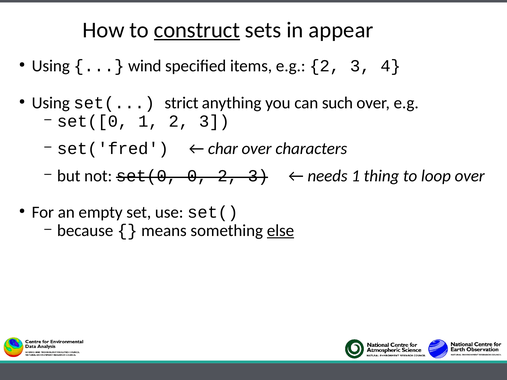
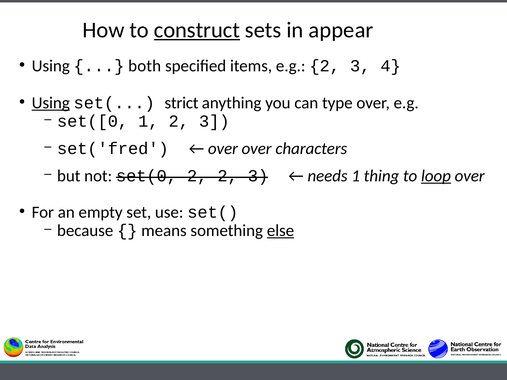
wind: wind -> both (145, 66)
Using underline: none -> present (51, 103)
such: such -> type (337, 103)
char: char -> over (223, 149)
set(0 0: 0 -> 2 (197, 176)
loop underline: none -> present (436, 176)
